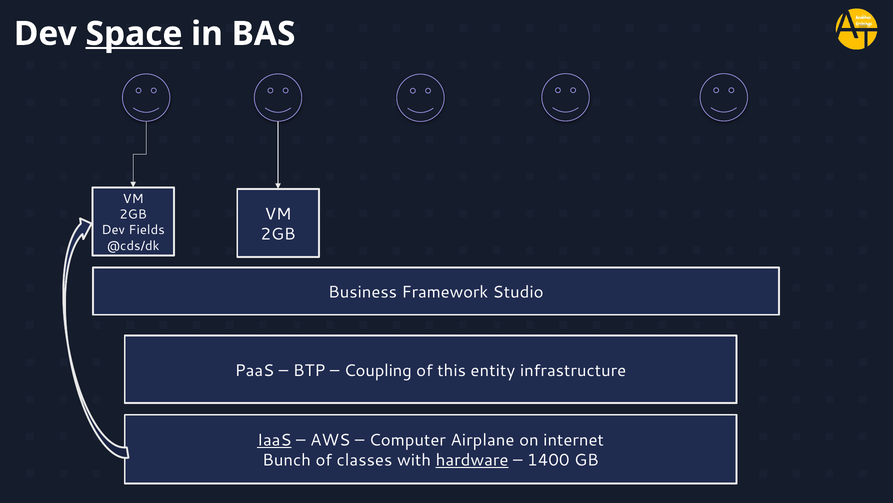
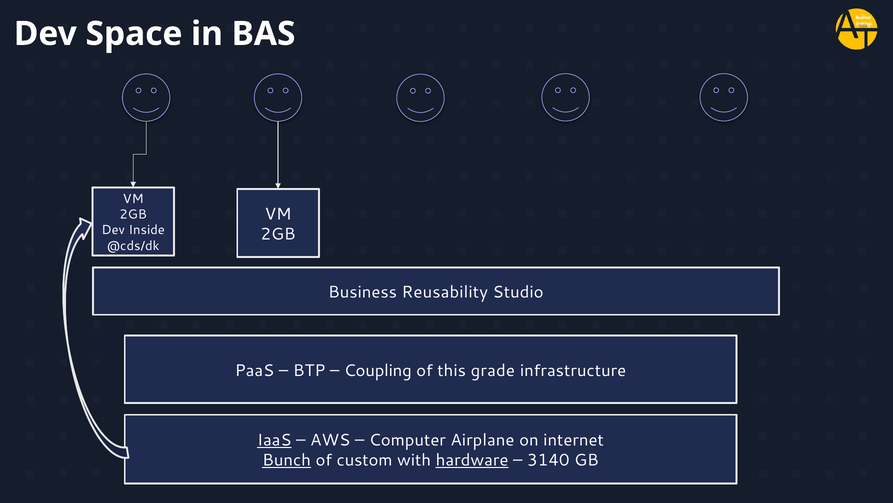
Space underline: present -> none (134, 34)
Fields: Fields -> Inside (147, 230)
Framework: Framework -> Reusability (445, 292)
entity: entity -> grade (493, 370)
Bunch underline: none -> present (287, 460)
classes: classes -> custom (365, 460)
1400: 1400 -> 3140 (548, 460)
